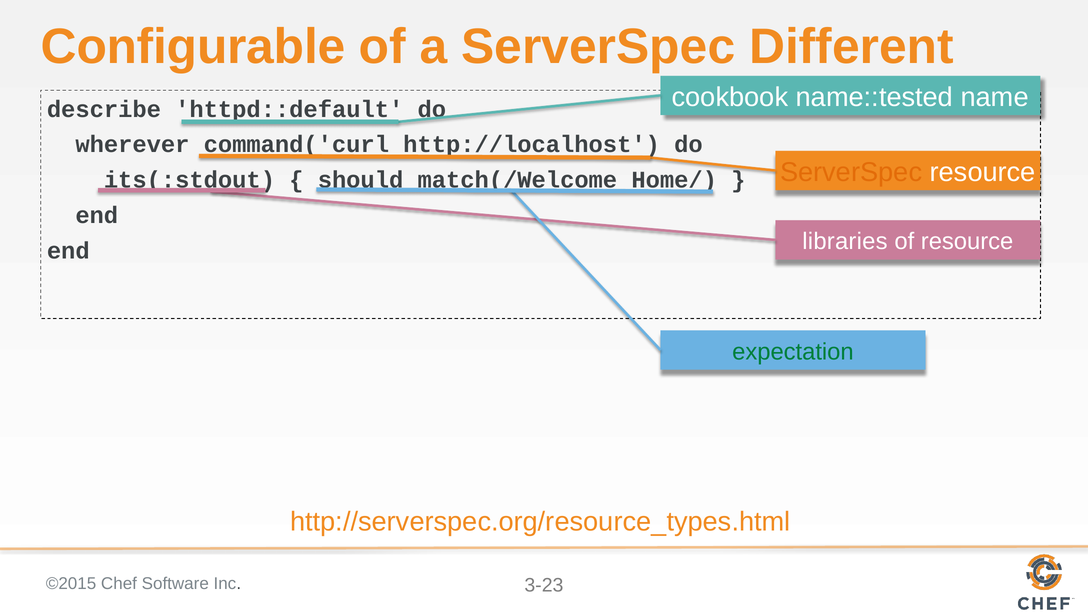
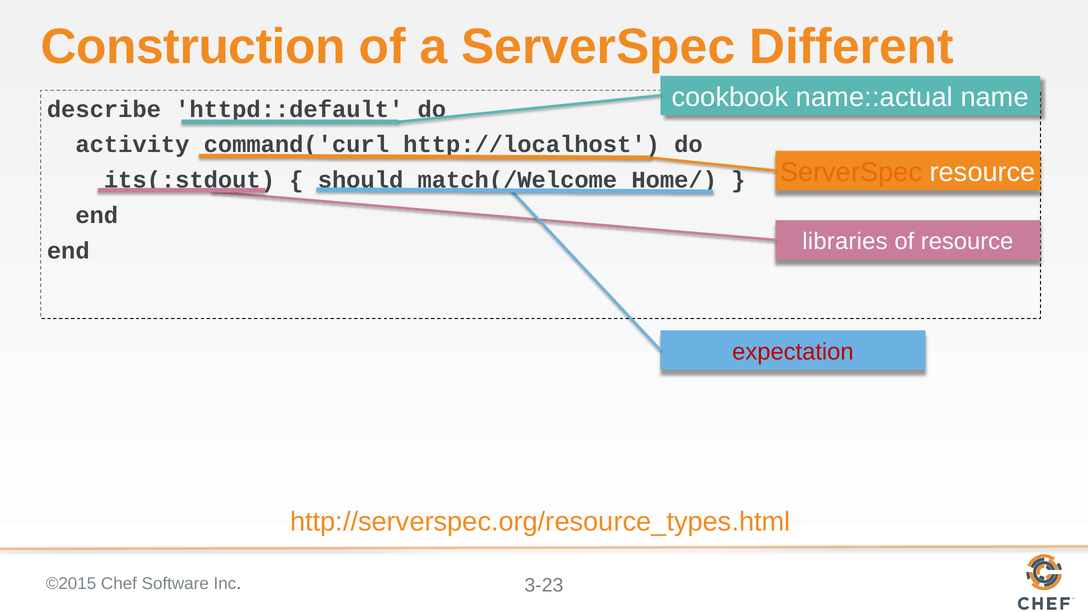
Configurable: Configurable -> Construction (193, 47)
name::tested: name::tested -> name::actual (874, 97)
wherever: wherever -> activity (132, 145)
expectation colour: green -> red (793, 352)
